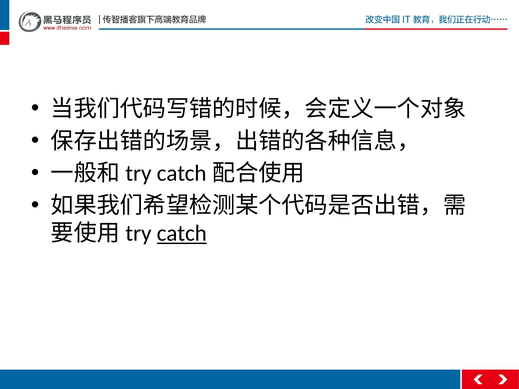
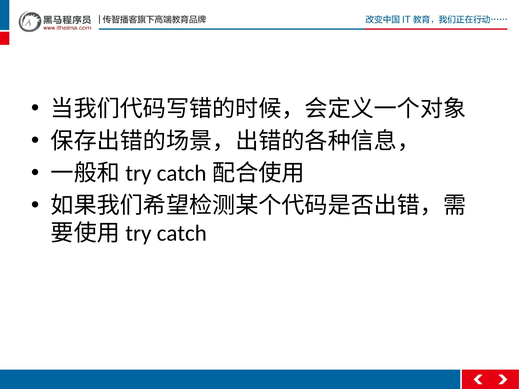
catch underline: present -> none (182, 233)
